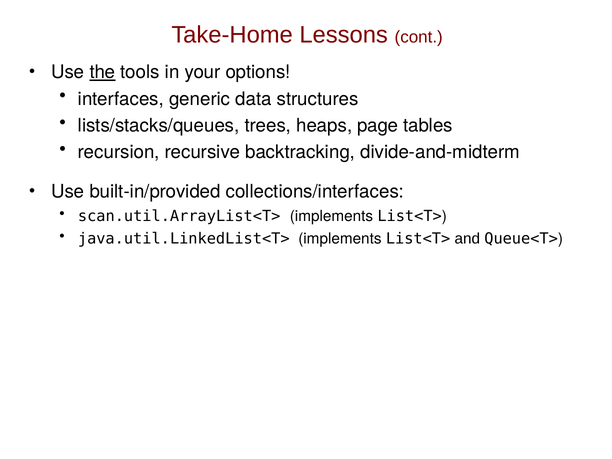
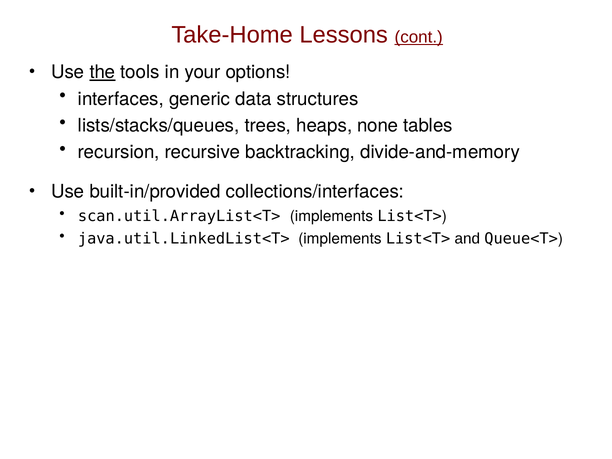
cont underline: none -> present (419, 37)
page: page -> none (378, 126)
divide-and-midterm: divide-and-midterm -> divide-and-memory (440, 152)
